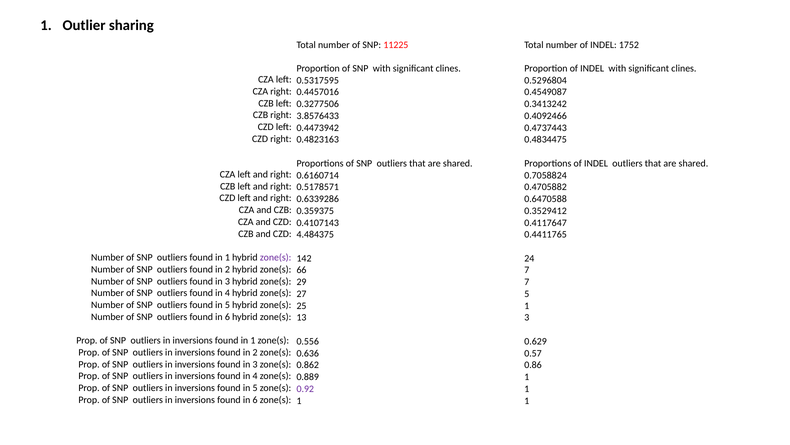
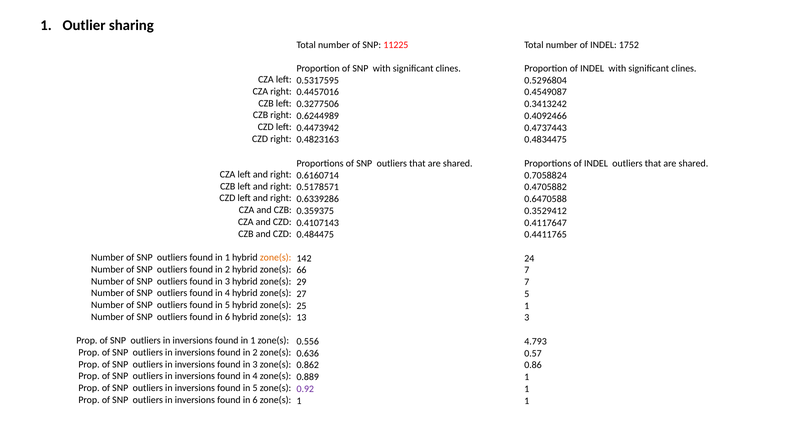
3.8576433: 3.8576433 -> 0.6244989 (318, 116)
4.484375: 4.484375 -> 0.484475 (315, 234)
zone(s colour: purple -> orange (276, 257)
0.629: 0.629 -> 4.793 (536, 341)
